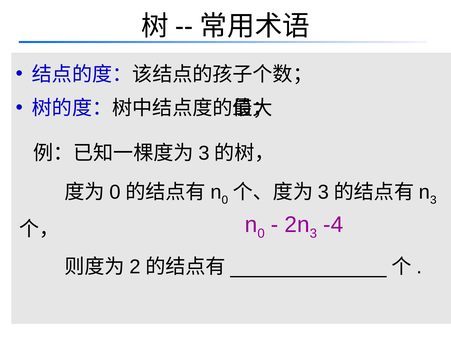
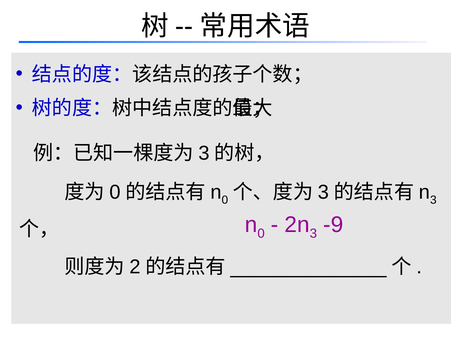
-4: -4 -> -9 (333, 224)
